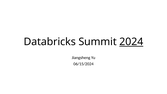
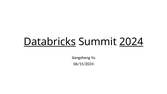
Databricks underline: none -> present (50, 42)
